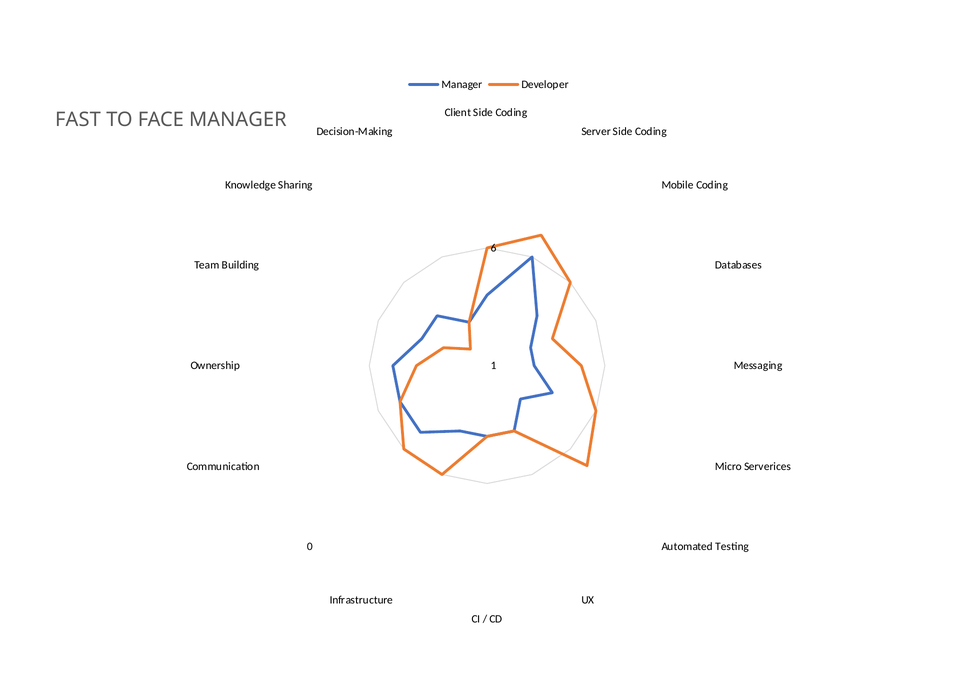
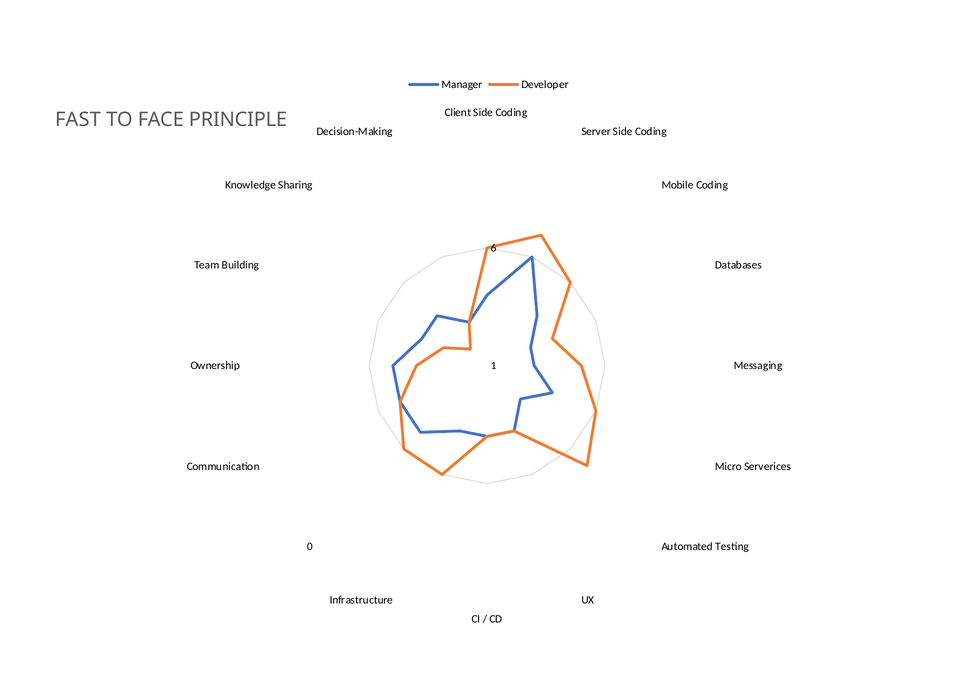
FACE MANAGER: MANAGER -> PRINCIPLE (238, 119)
